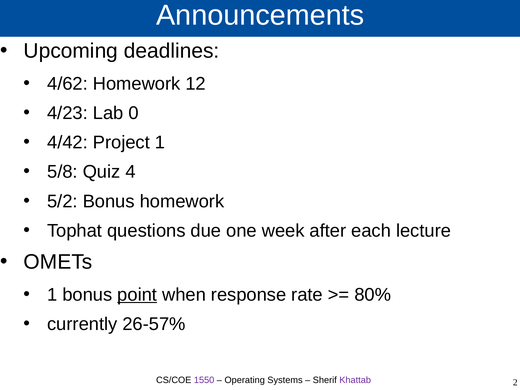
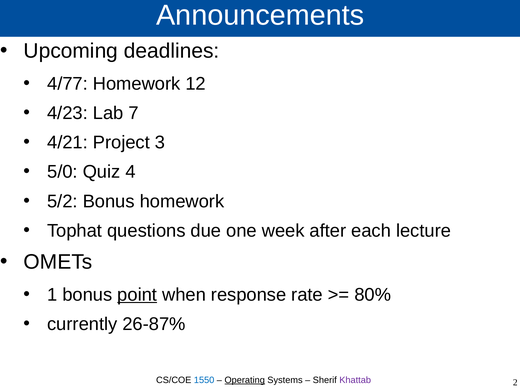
4/62: 4/62 -> 4/77 (68, 84)
0: 0 -> 7 (134, 113)
4/42: 4/42 -> 4/21 (68, 142)
Project 1: 1 -> 3 (160, 142)
5/8: 5/8 -> 5/0 (62, 172)
26-57%: 26-57% -> 26-87% (154, 324)
1550 colour: purple -> blue (204, 380)
Operating underline: none -> present (245, 380)
